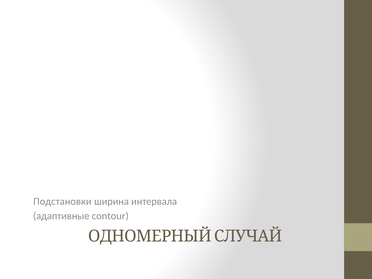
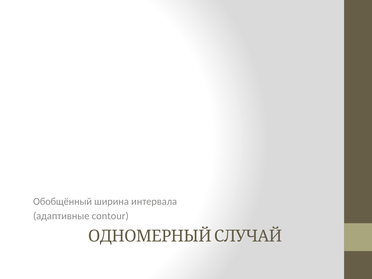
Подстановки: Подстановки -> Обобщённый (63, 201)
